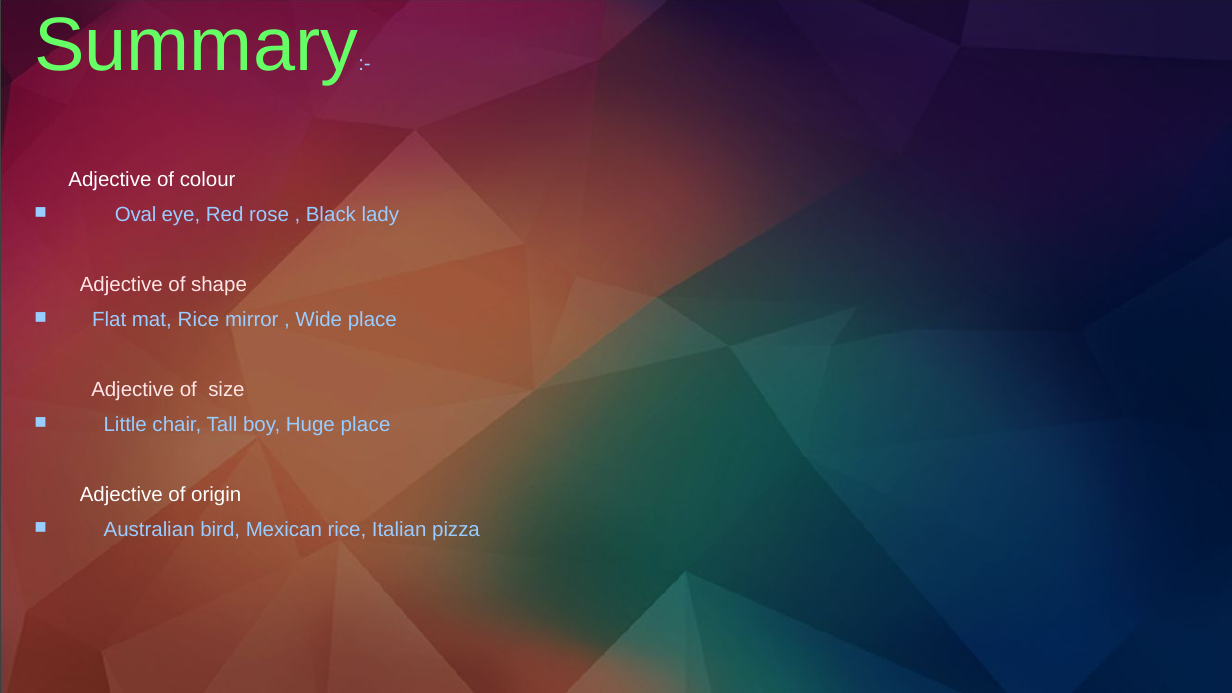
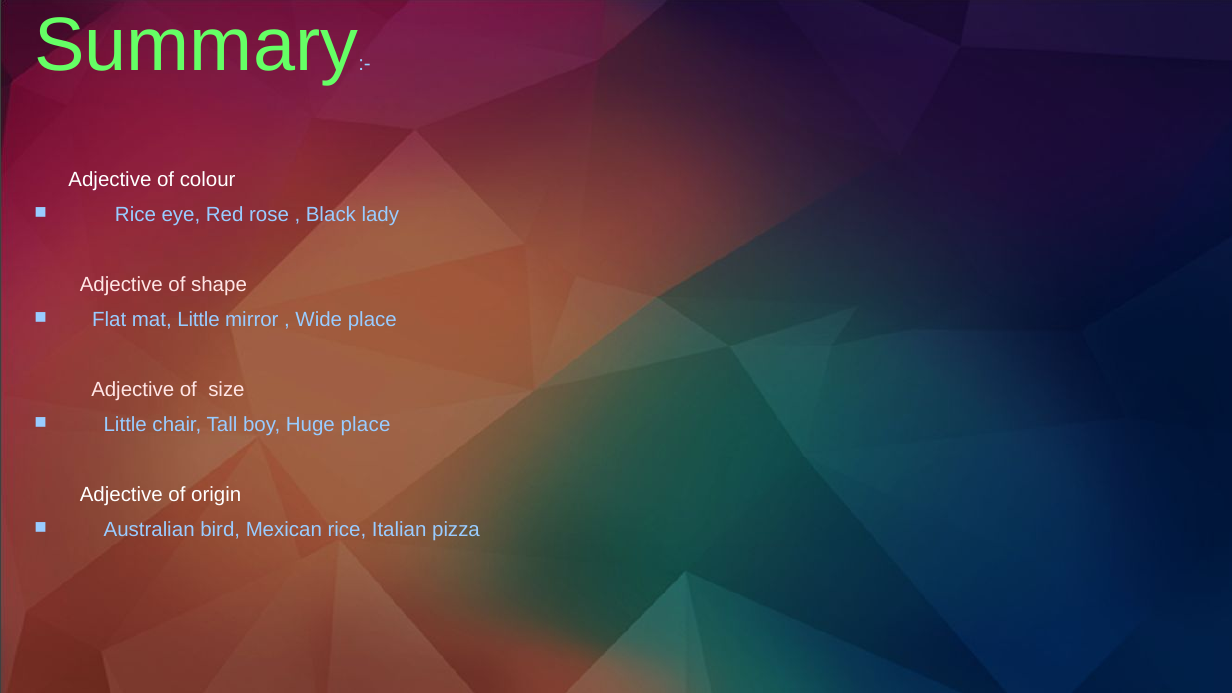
Oval: Oval -> Rice (135, 215)
mat Rice: Rice -> Little (199, 320)
